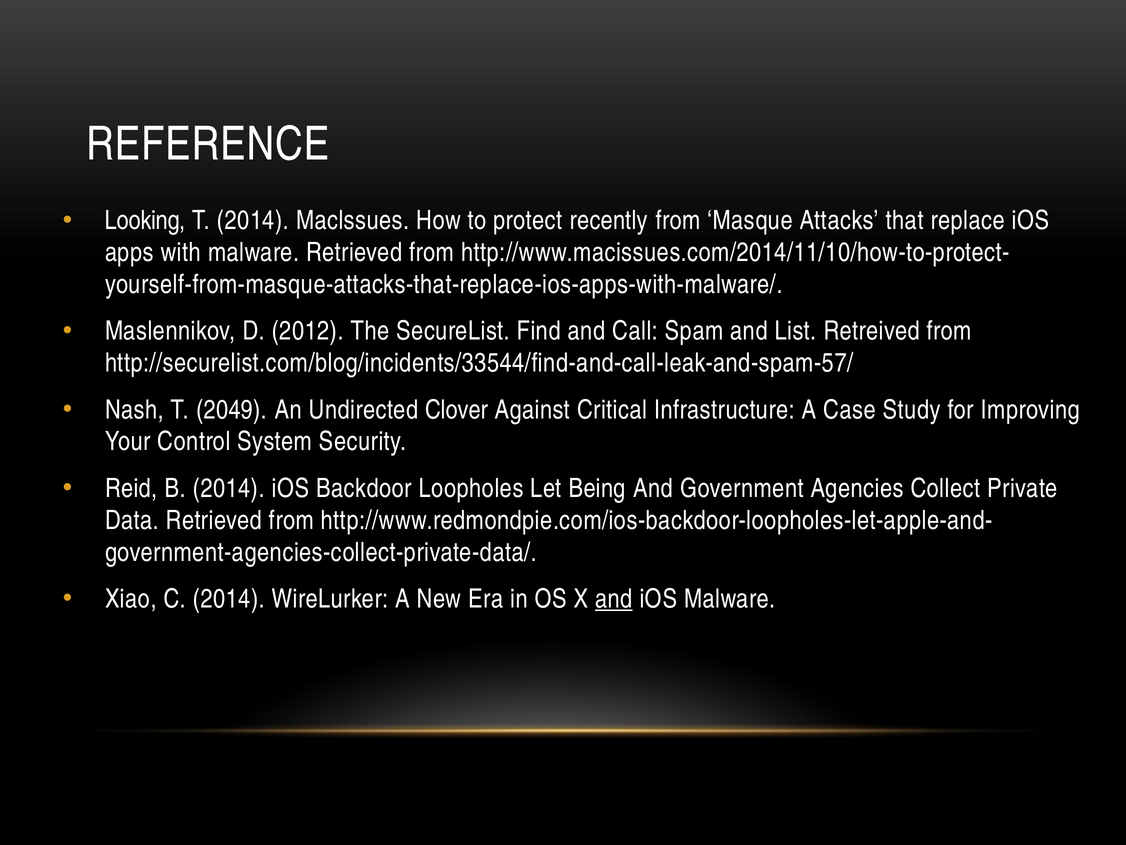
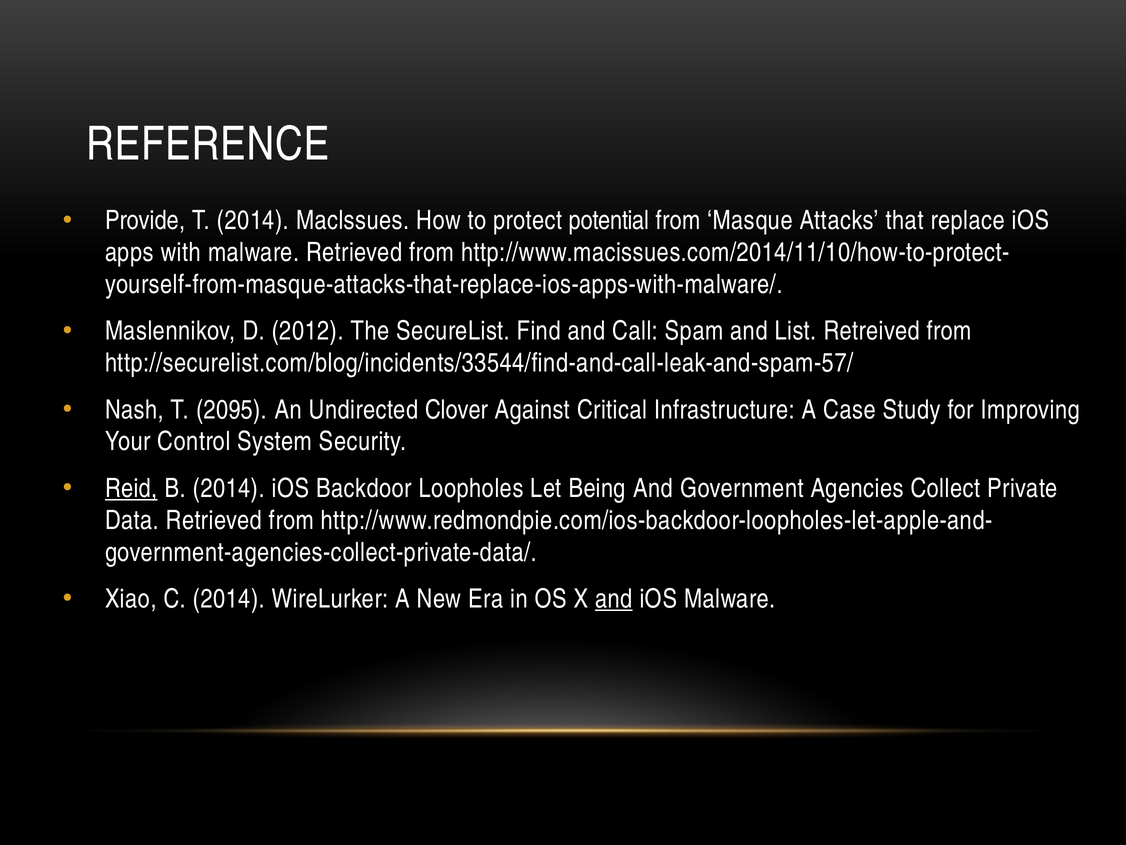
Looking: Looking -> Provide (145, 221)
recently: recently -> potential (609, 221)
2049: 2049 -> 2095 (232, 410)
Reid underline: none -> present (131, 488)
